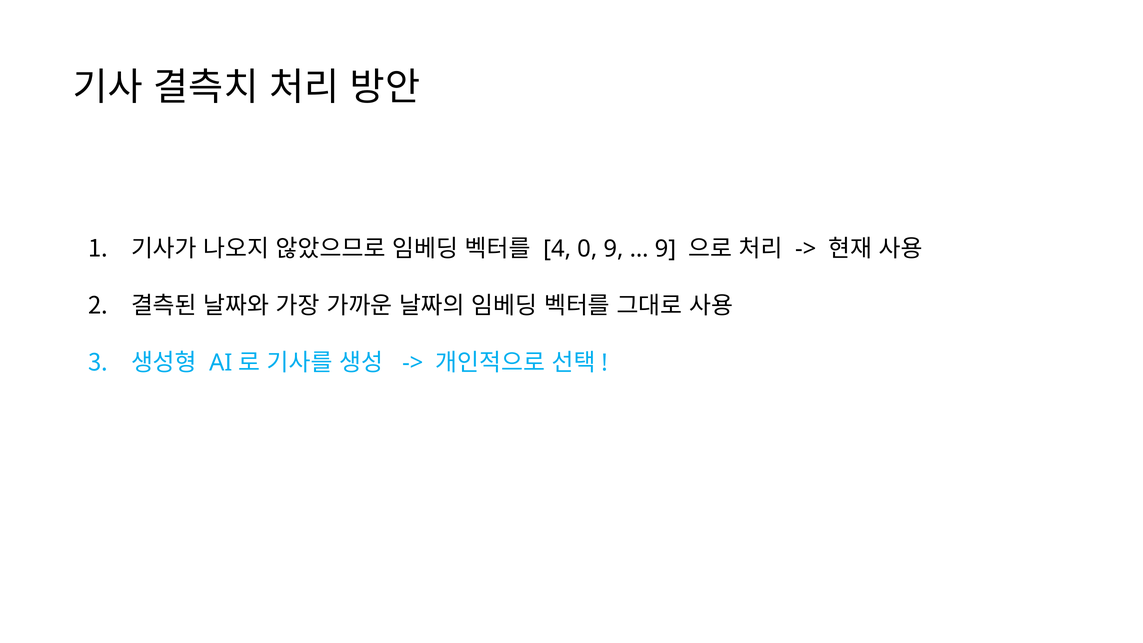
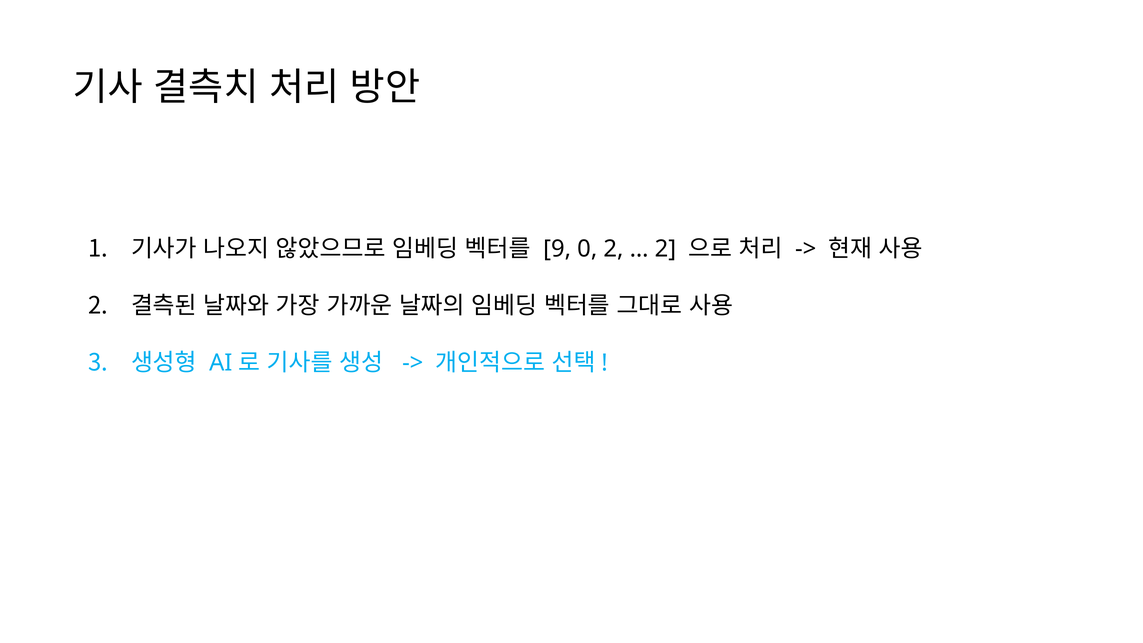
4: 4 -> 9 (557, 249)
0 9: 9 -> 2 (613, 249)
9: 9 -> 2 (665, 249)
